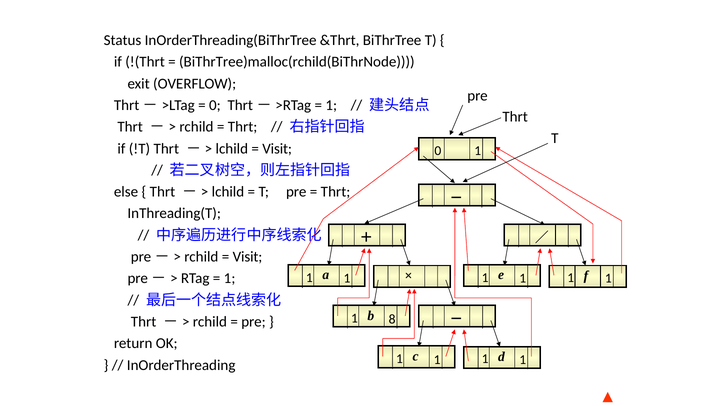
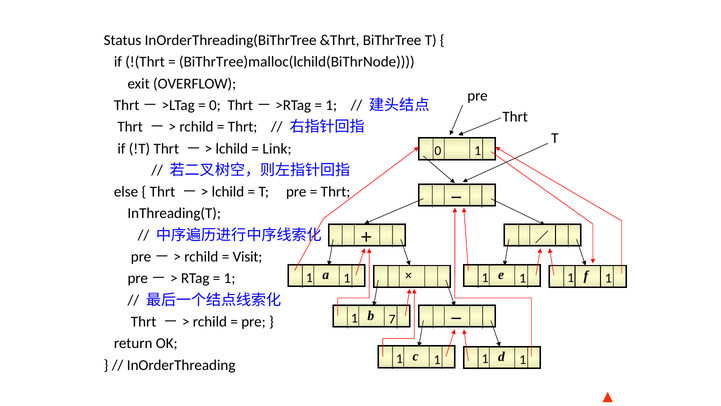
BiThrTree)malloc(rchild(BiThrNode: BiThrTree)malloc(rchild(BiThrNode -> BiThrTree)malloc(lchild(BiThrNode (297, 62)
Visit: Visit -> Link (277, 148)
8: 8 -> 7 (392, 319)
